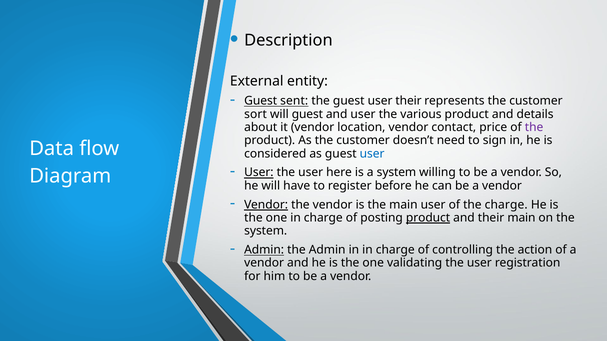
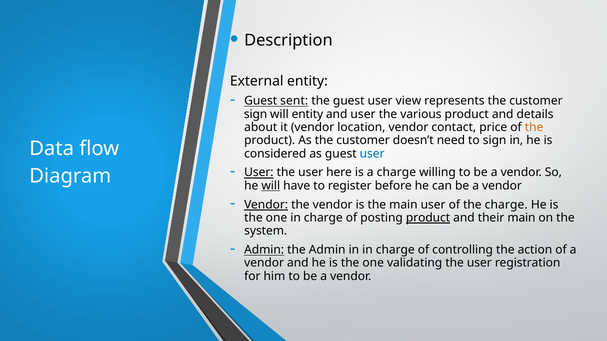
user their: their -> view (408, 101)
sort: sort -> sign (256, 114)
will guest: guest -> entity (307, 114)
the colour: purple -> orange (534, 127)
a system: system -> charge (396, 173)
will underline: none -> present (271, 186)
